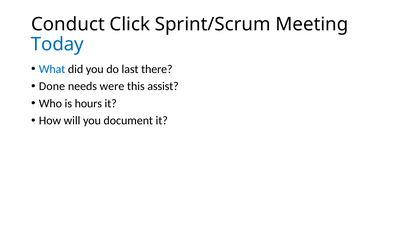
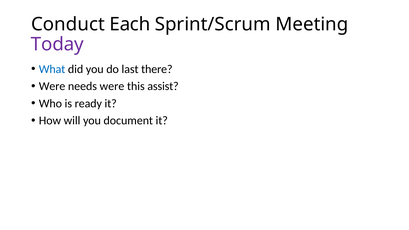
Click: Click -> Each (130, 24)
Today colour: blue -> purple (57, 44)
Done: Done -> Were (52, 86)
hours: hours -> ready (88, 103)
